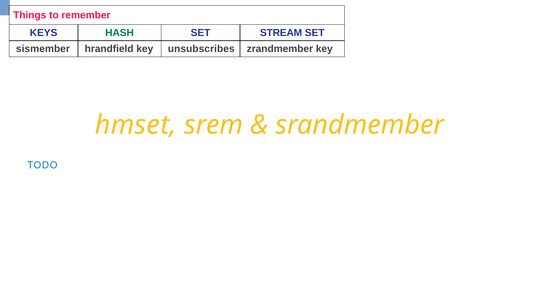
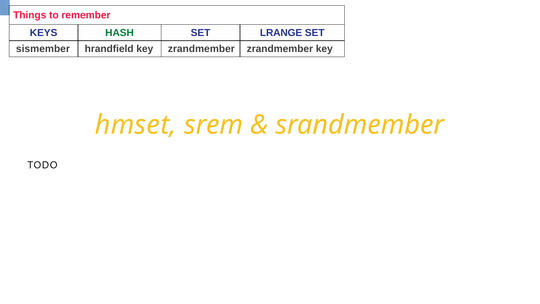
STREAM: STREAM -> LRANGE (281, 33)
key unsubscribes: unsubscribes -> zrandmember (201, 49)
TODO colour: blue -> black (42, 165)
